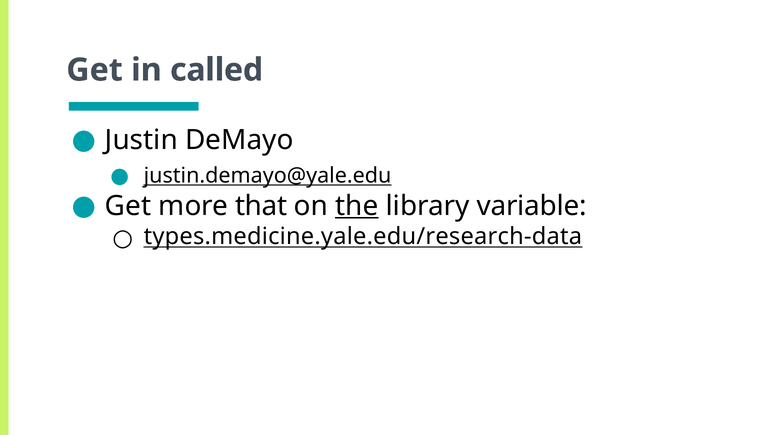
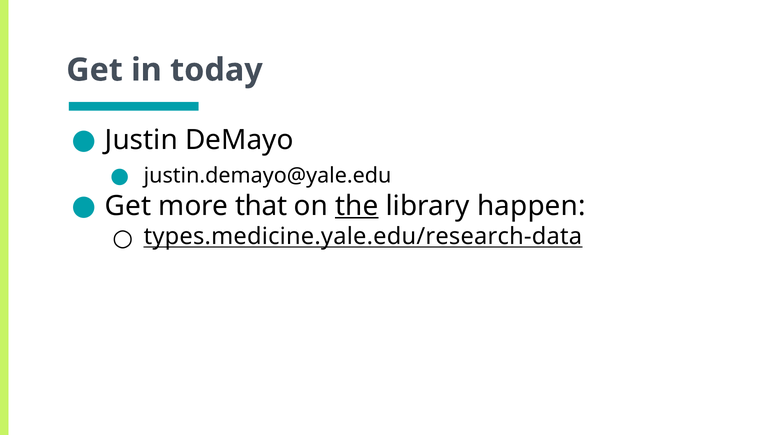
called: called -> today (216, 70)
justin.demayo@yale.edu underline: present -> none (268, 176)
variable: variable -> happen (531, 206)
